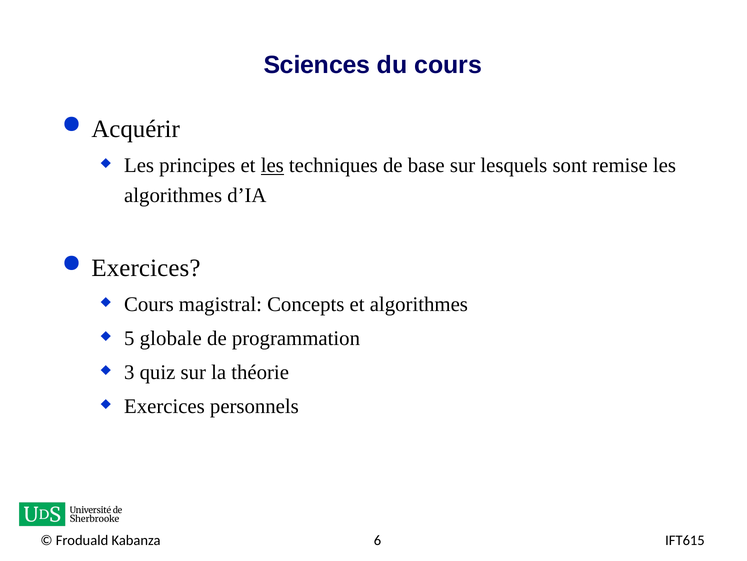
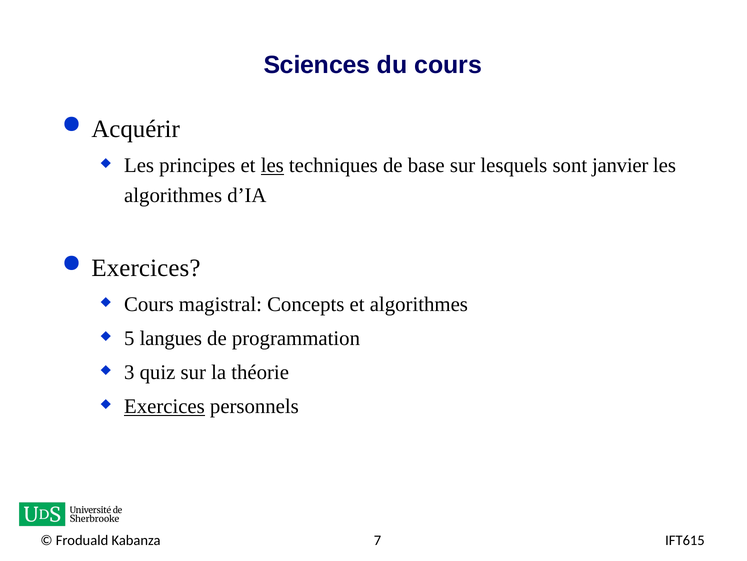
remise: remise -> janvier (620, 165)
globale: globale -> langues (171, 338)
Exercices underline: none -> present (164, 406)
6: 6 -> 7 (377, 539)
